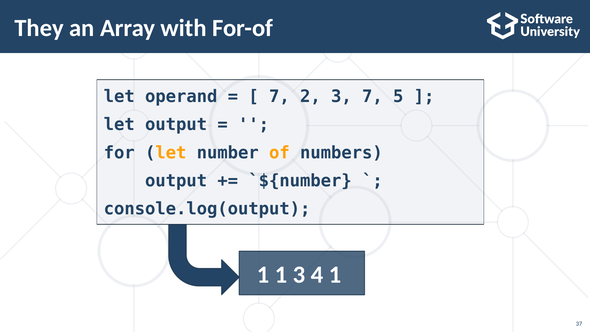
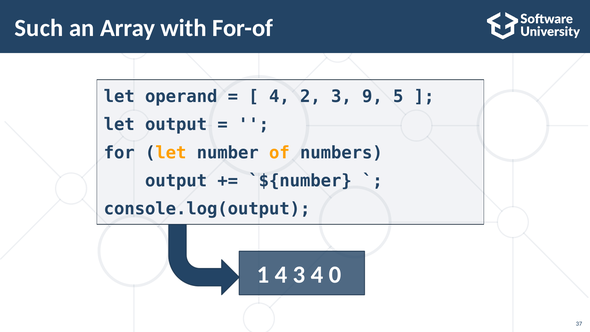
They: They -> Such (39, 28)
7: 7 -> 4 (279, 97)
3 7: 7 -> 9 (372, 97)
1 1: 1 -> 4 (281, 275)
4 1: 1 -> 0 (335, 275)
